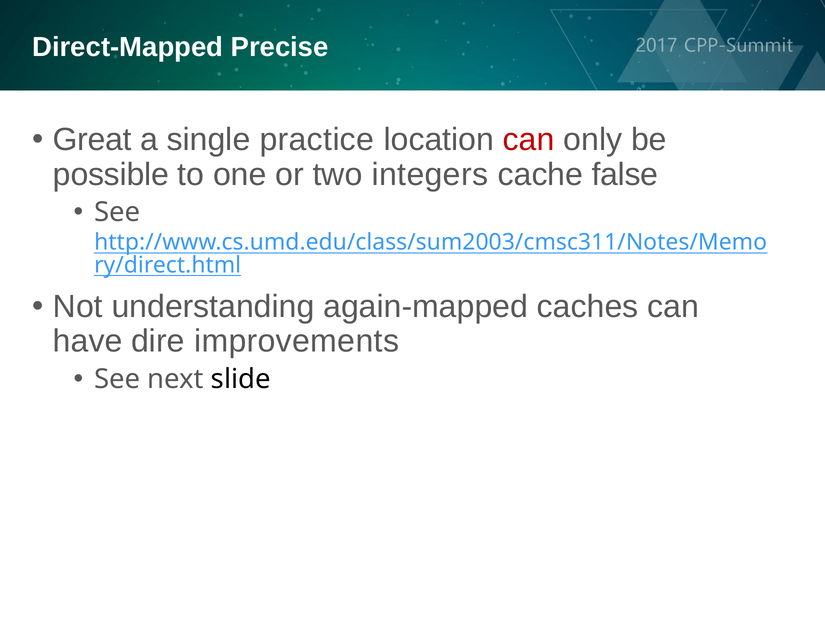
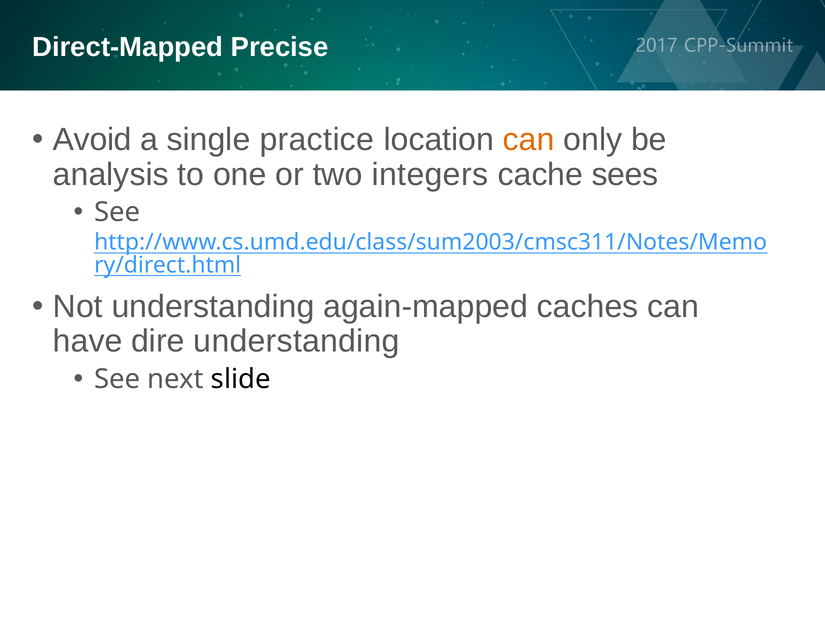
Great: Great -> Avoid (92, 140)
can colour: red -> orange (529, 140)
possible: possible -> analysis (111, 174)
false: false -> sees (625, 174)
dire improvements: improvements -> understanding (297, 341)
